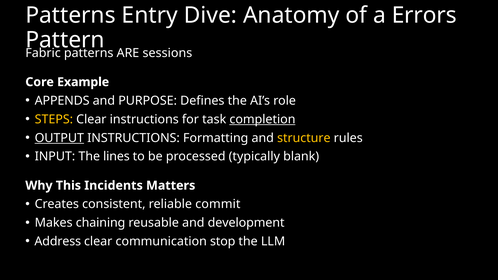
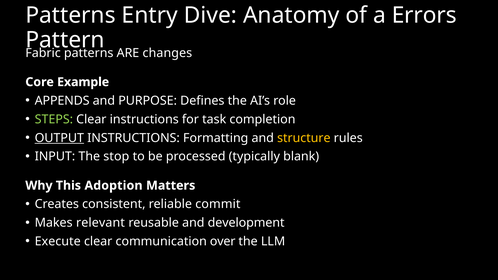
sessions: sessions -> changes (167, 53)
STEPS colour: yellow -> light green (54, 119)
completion underline: present -> none (262, 119)
lines: lines -> stop (116, 157)
Incidents: Incidents -> Adoption (114, 186)
chaining: chaining -> relevant (100, 223)
Address: Address -> Execute (58, 241)
stop: stop -> over (223, 241)
